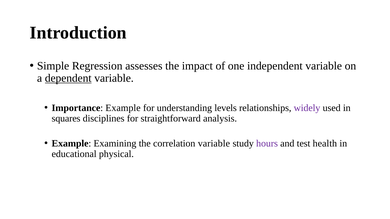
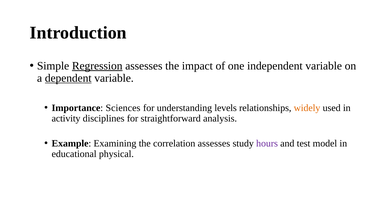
Regression underline: none -> present (97, 66)
Importance Example: Example -> Sciences (123, 108)
widely colour: purple -> orange (307, 108)
squares: squares -> activity (66, 119)
correlation variable: variable -> assesses (214, 144)
health: health -> model (325, 144)
